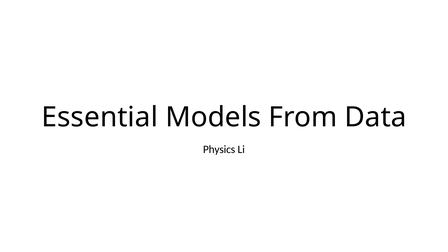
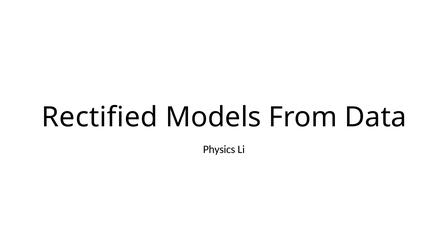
Essential: Essential -> Rectified (100, 117)
